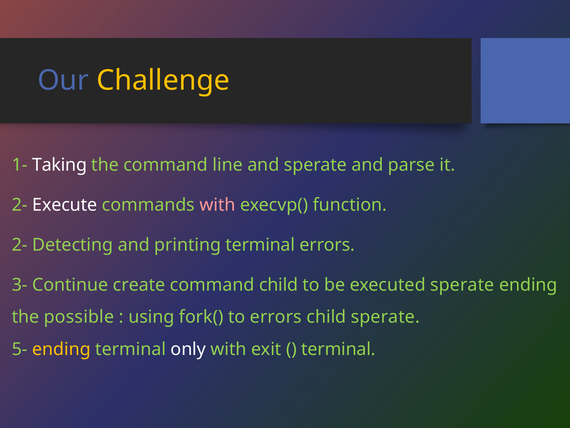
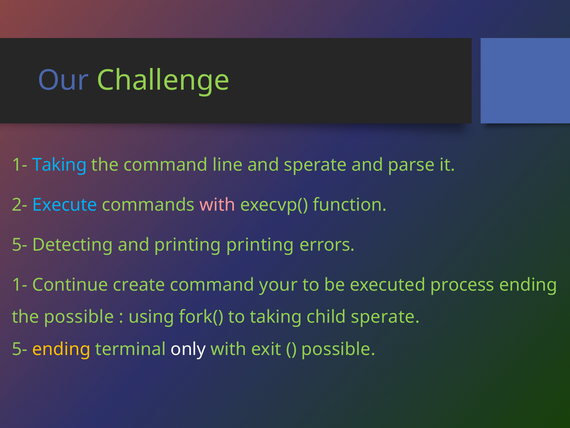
Challenge colour: yellow -> light green (163, 80)
Taking colour: white -> light blue (60, 165)
Execute colour: white -> light blue (65, 205)
2-: 2- -> 5- (20, 245)
printing terminal: terminal -> printing (260, 245)
3-: 3- -> 1- (20, 285)
command child: child -> your (278, 285)
executed sperate: sperate -> process (462, 285)
to errors: errors -> taking (276, 317)
terminal: terminal -> possible (338, 349)
